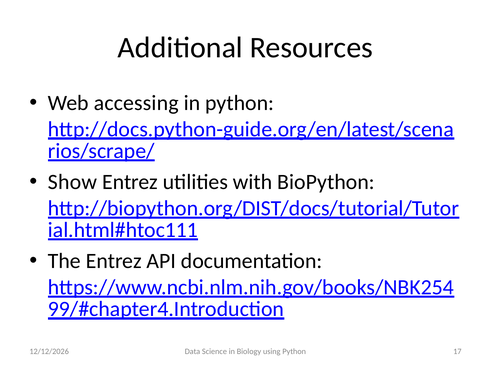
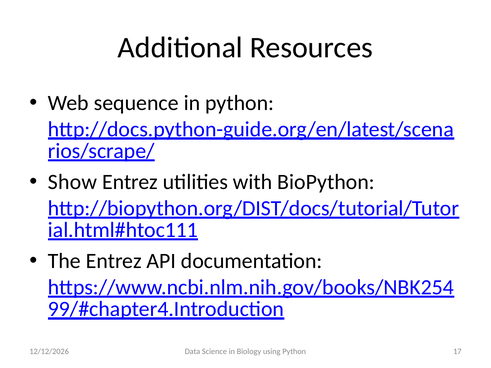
accessing: accessing -> sequence (136, 103)
